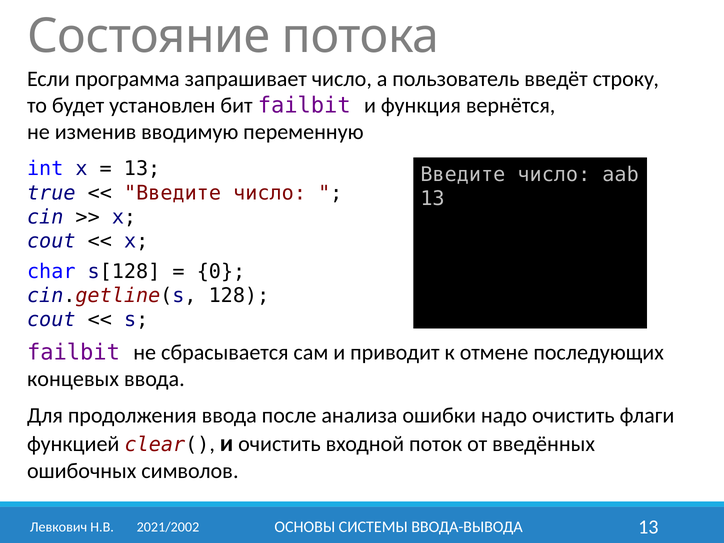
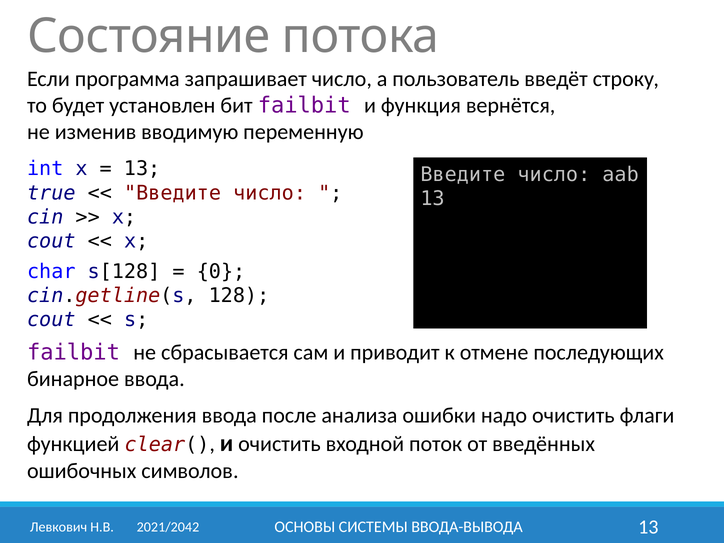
концевых: концевых -> бинарное (73, 379)
2021/2002: 2021/2002 -> 2021/2042 (168, 527)
